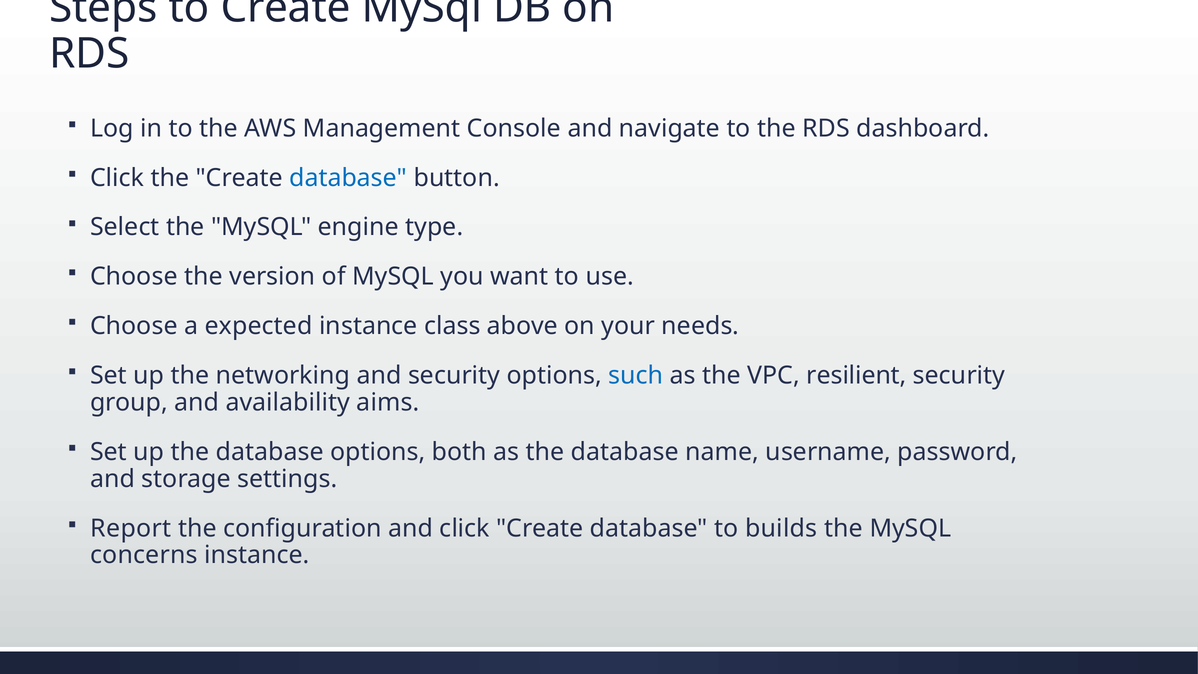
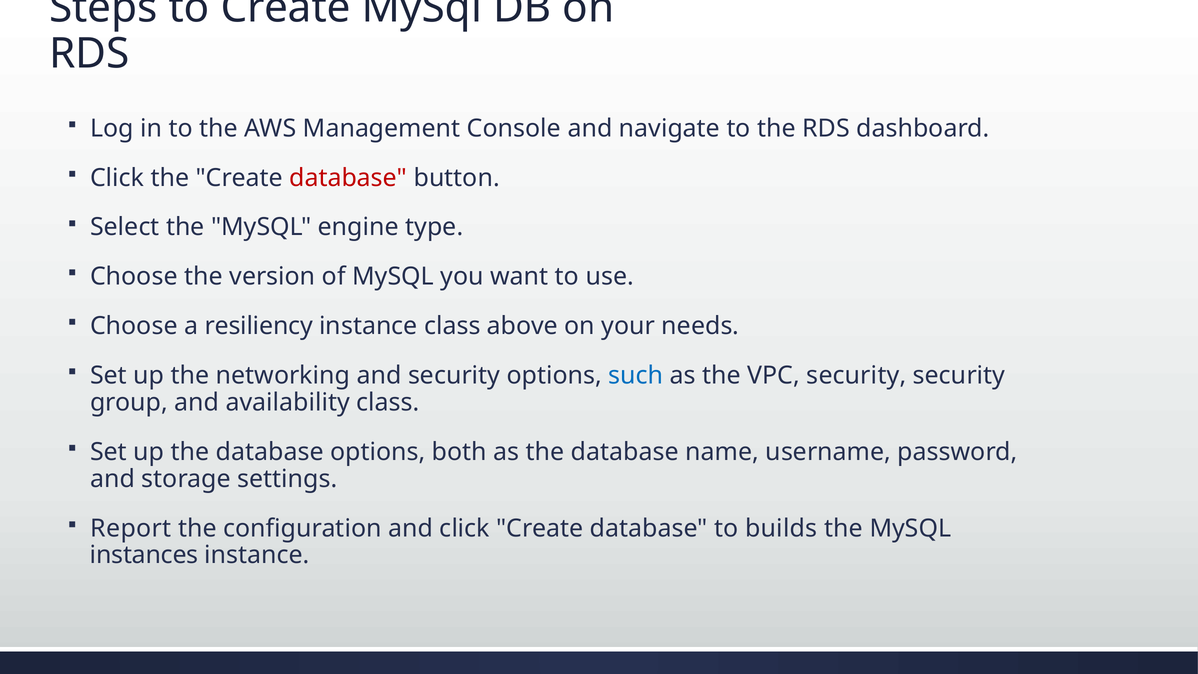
database colour: blue -> red (348, 178)
expected: expected -> resiliency (259, 326)
VPC resilient: resilient -> security (856, 375)
availability aims: aims -> class (388, 402)
concerns: concerns -> instances (144, 555)
